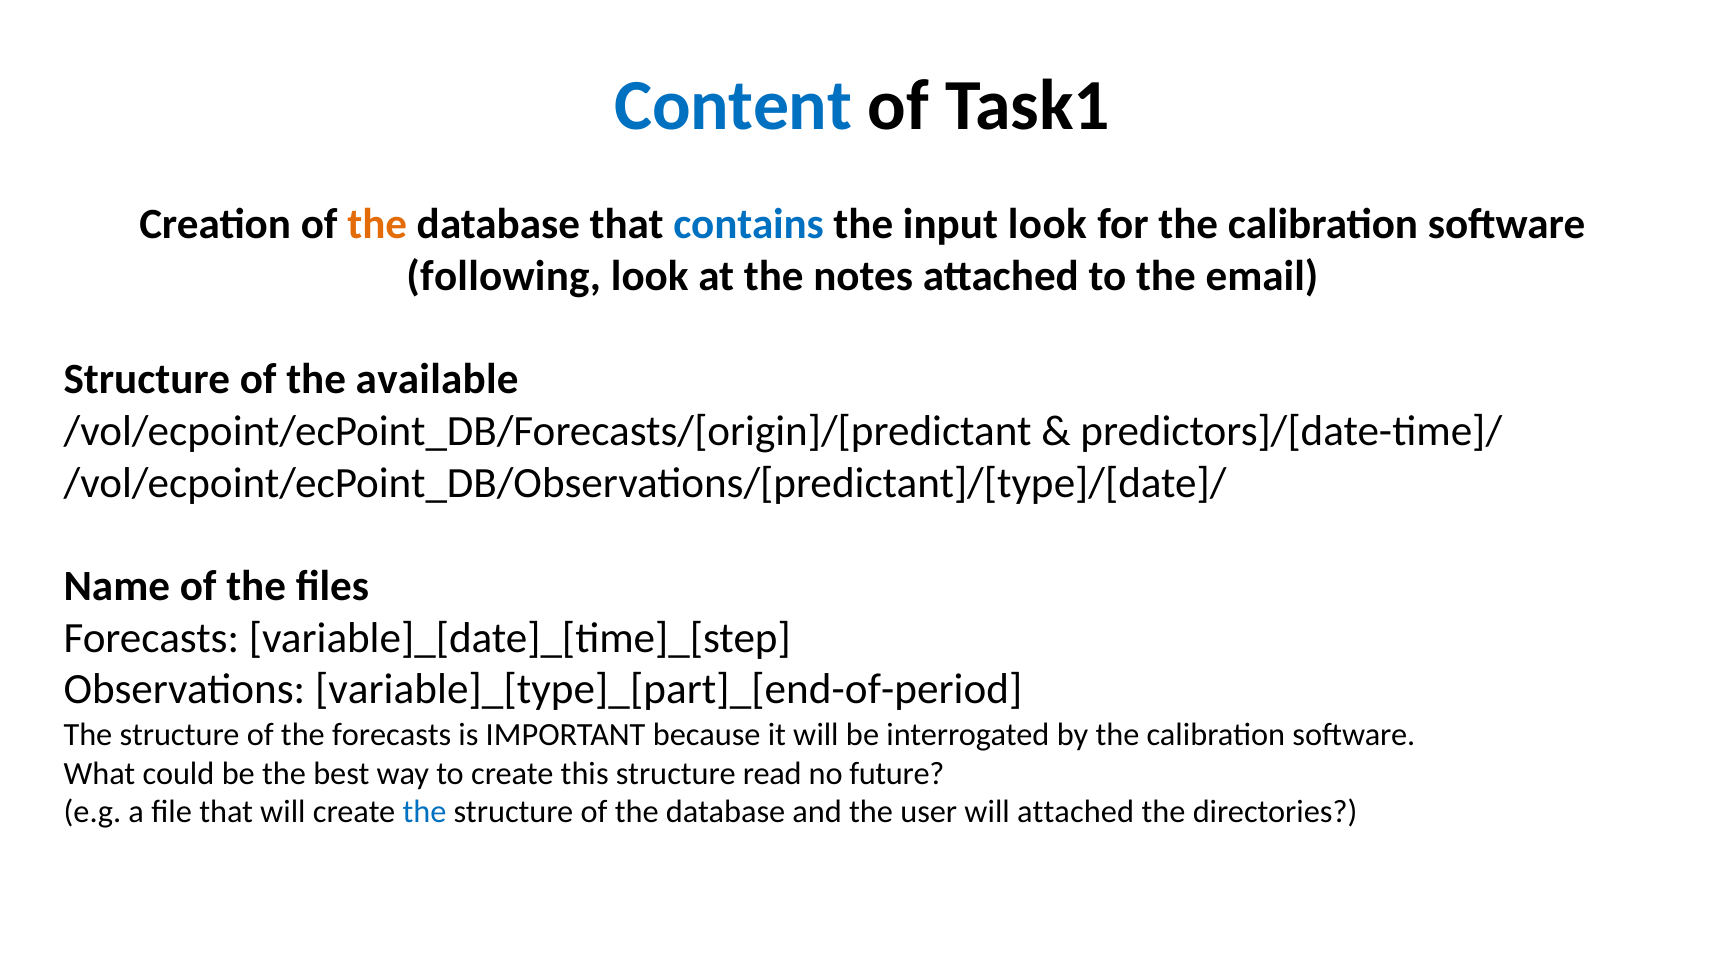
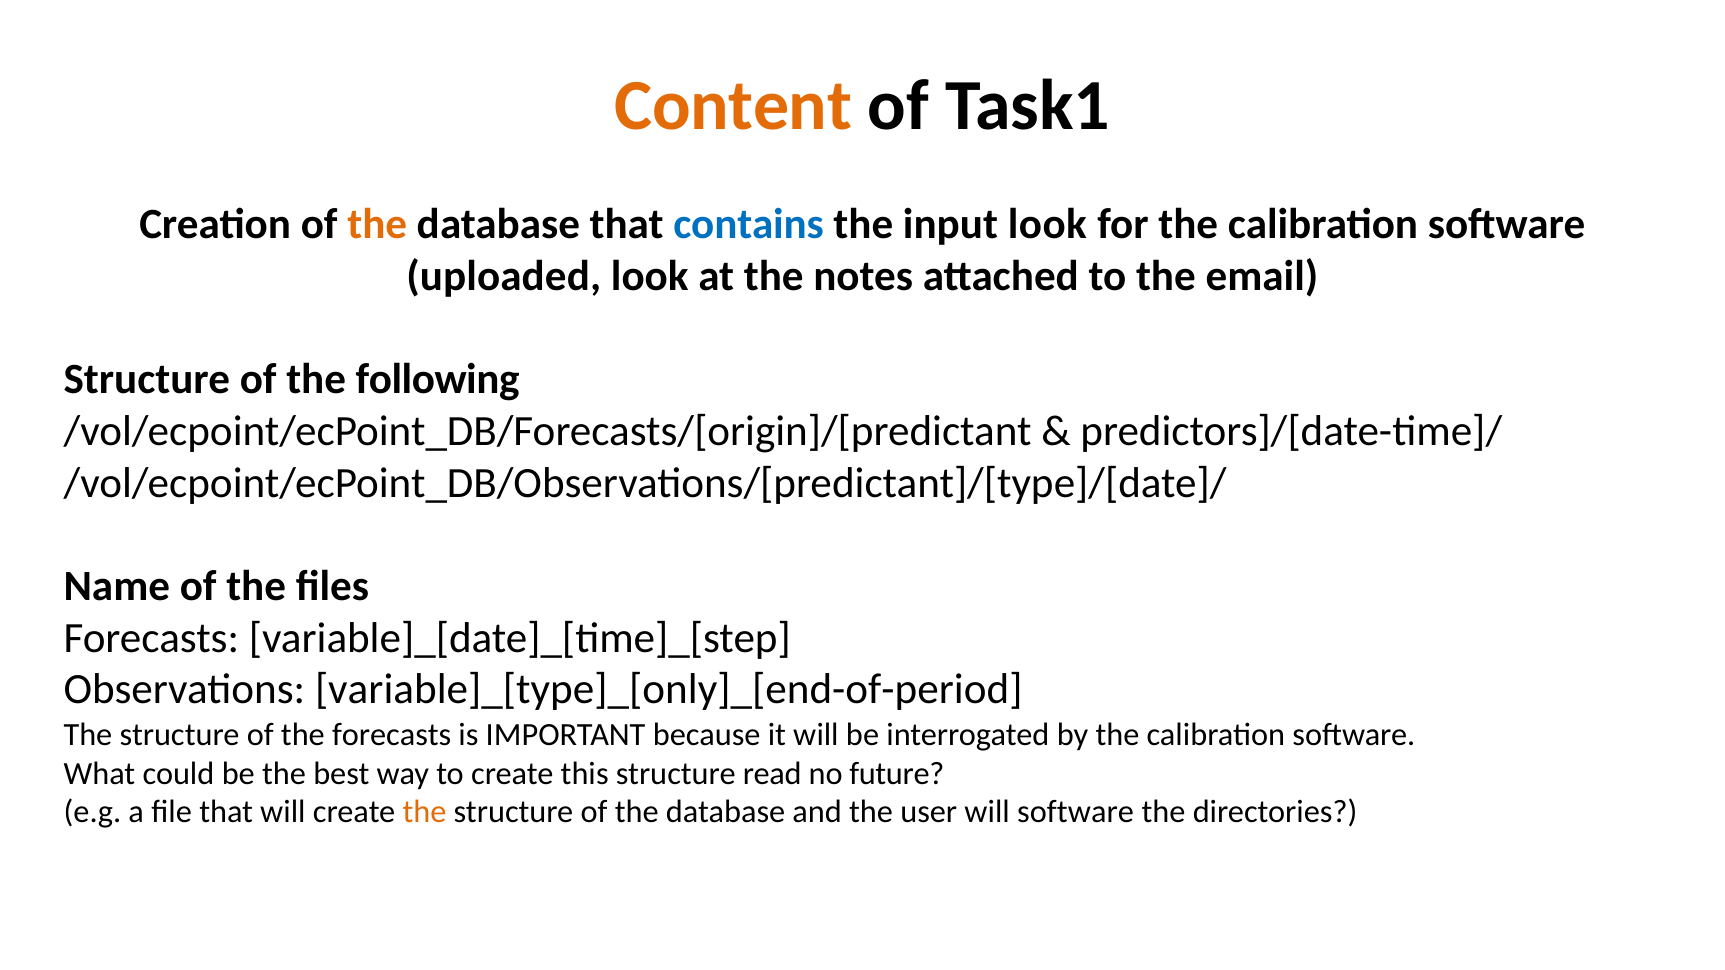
Content colour: blue -> orange (733, 105)
following: following -> uploaded (504, 276)
available: available -> following (438, 379)
variable]_[type]_[part]_[end-of-period: variable]_[type]_[part]_[end-of-period -> variable]_[type]_[only]_[end-of-period (669, 690)
the colour: blue -> orange (424, 813)
will attached: attached -> software (1076, 813)
